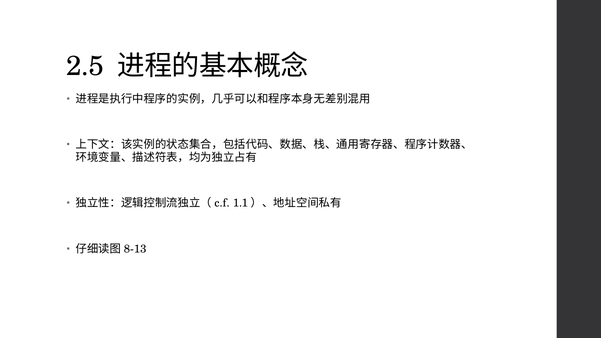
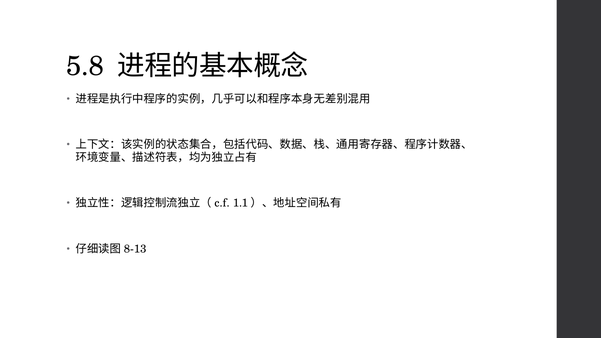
2.5: 2.5 -> 5.8 (85, 66)
